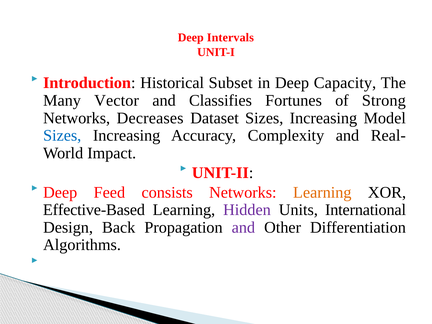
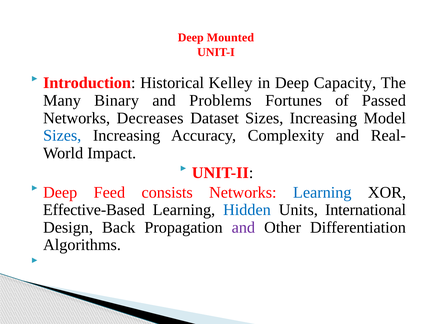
Intervals: Intervals -> Mounted (230, 38)
Subset: Subset -> Kelley (231, 83)
Vector: Vector -> Binary (117, 100)
Classifies: Classifies -> Problems (220, 100)
Strong: Strong -> Passed (384, 100)
Learning colour: orange -> blue (322, 192)
Hidden colour: purple -> blue (247, 210)
